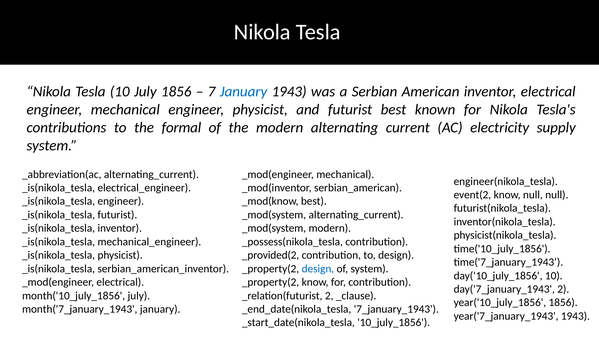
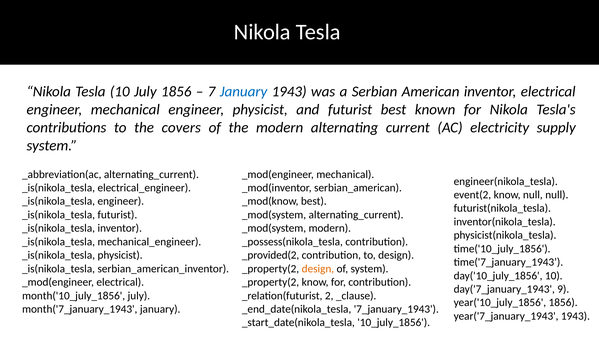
formal: formal -> covers (181, 128)
design colour: blue -> orange (318, 269)
day('7_january_1943 2: 2 -> 9 (563, 289)
